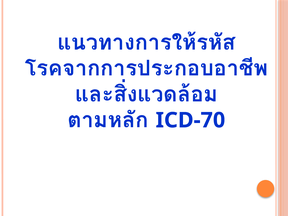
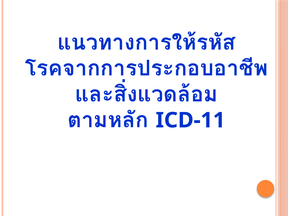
ICD-70: ICD-70 -> ICD-11 (190, 120)
